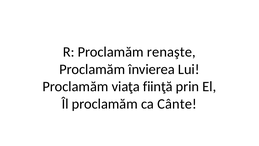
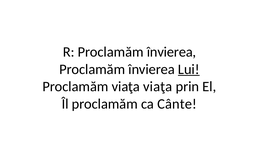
R Proclamăm renaşte: renaşte -> învierea (172, 52)
Lui underline: none -> present (189, 69)
viaţa fiinţă: fiinţă -> viaţa (158, 86)
